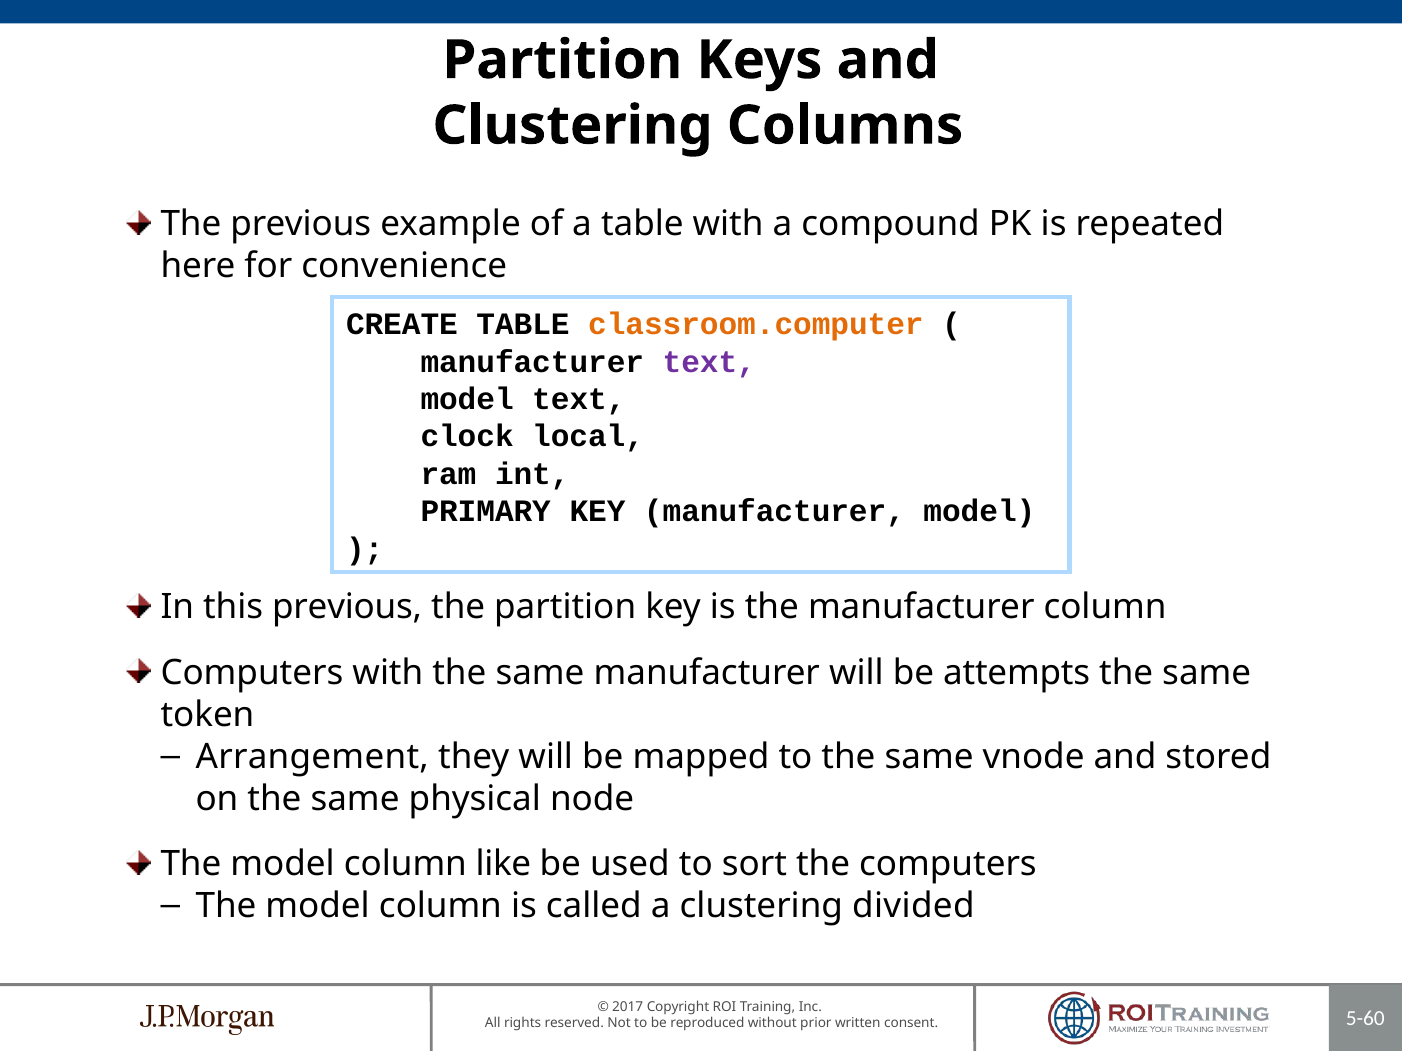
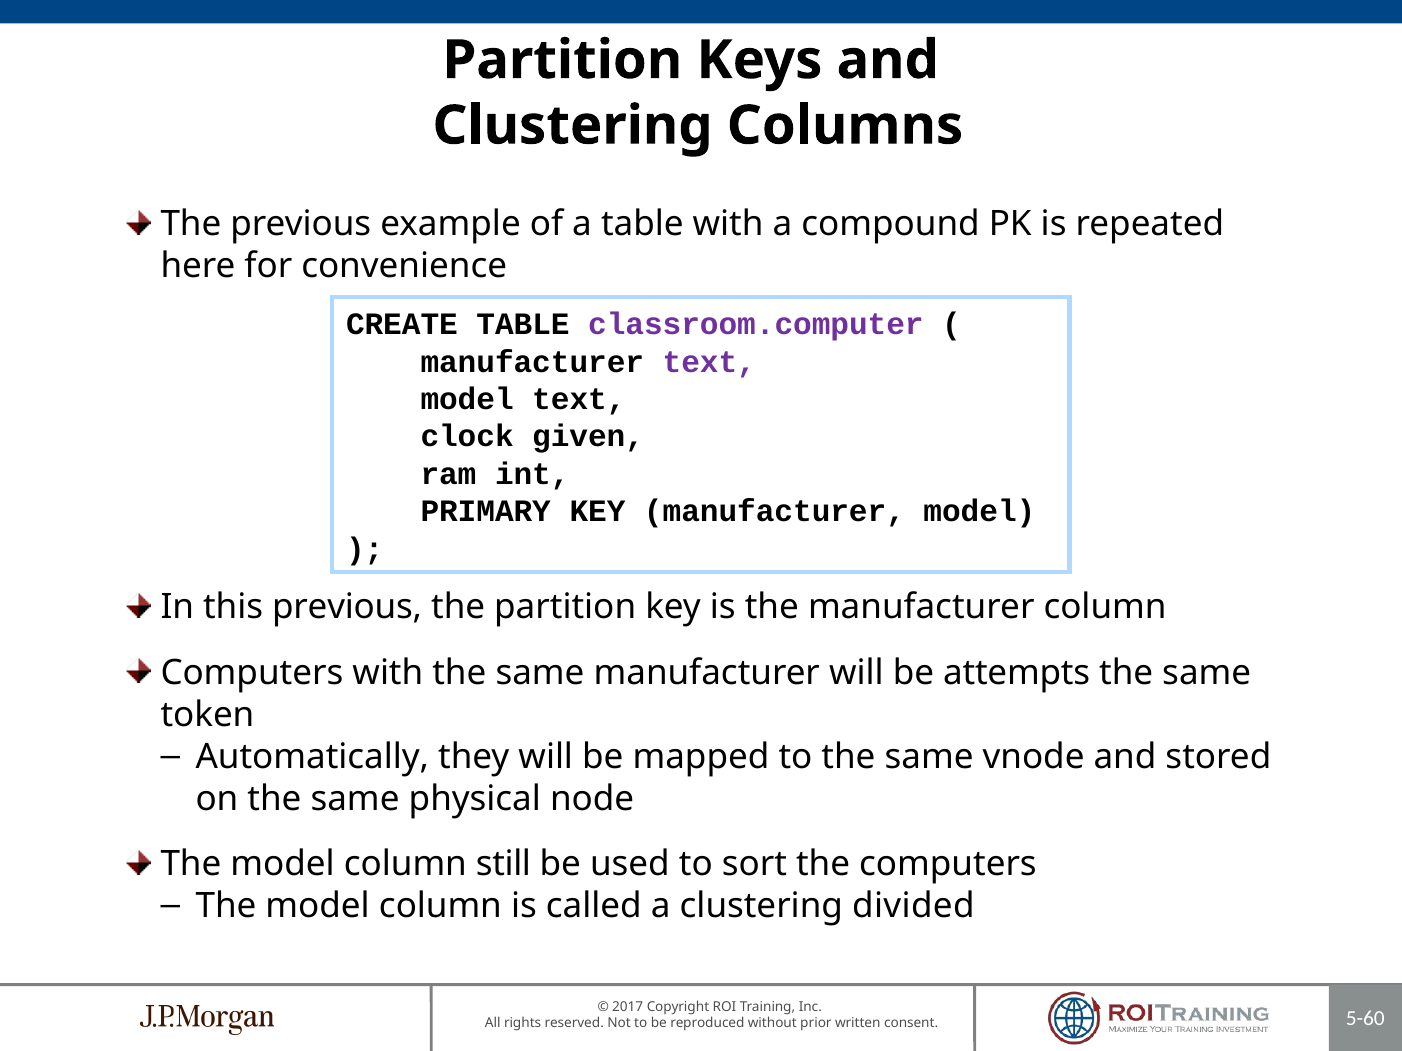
classroom.computer colour: orange -> purple (756, 325)
local: local -> given (588, 437)
Arrangement: Arrangement -> Automatically (312, 757)
like: like -> still (503, 865)
